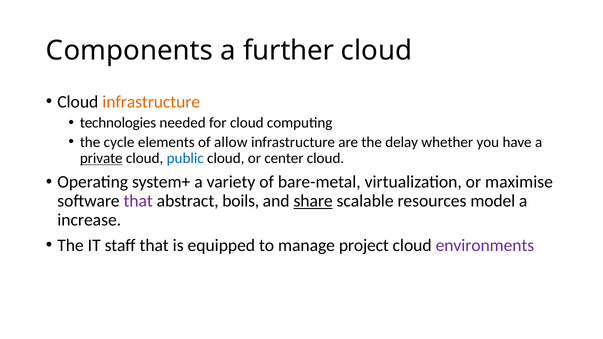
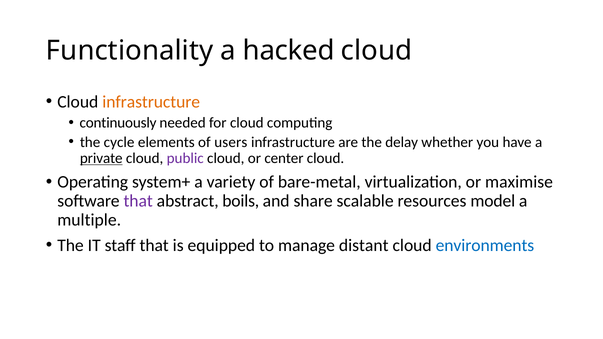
Components: Components -> Functionality (130, 51)
further: further -> hacked (289, 51)
technologies: technologies -> continuously (118, 123)
allow: allow -> users (231, 142)
public colour: blue -> purple (185, 158)
share underline: present -> none (313, 201)
increase: increase -> multiple (89, 220)
project: project -> distant (364, 245)
environments colour: purple -> blue (485, 245)
